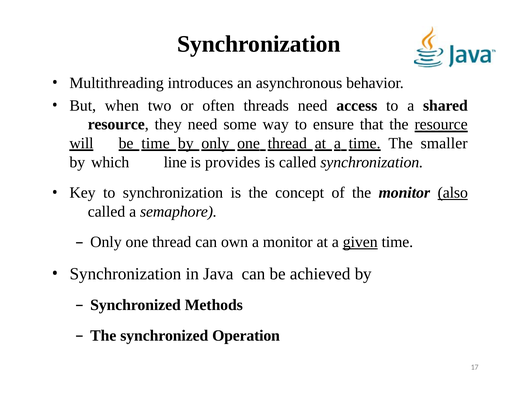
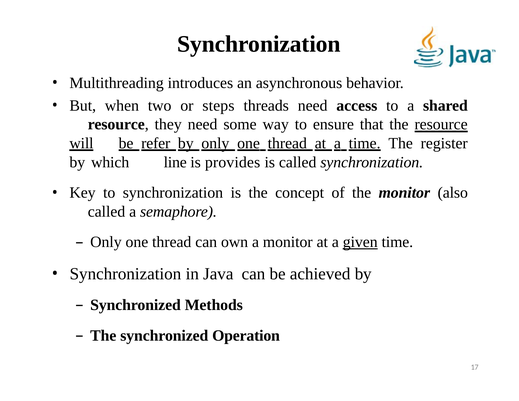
often: often -> steps (218, 106)
be time: time -> refer (156, 143)
smaller: smaller -> register (444, 143)
also underline: present -> none (453, 193)
